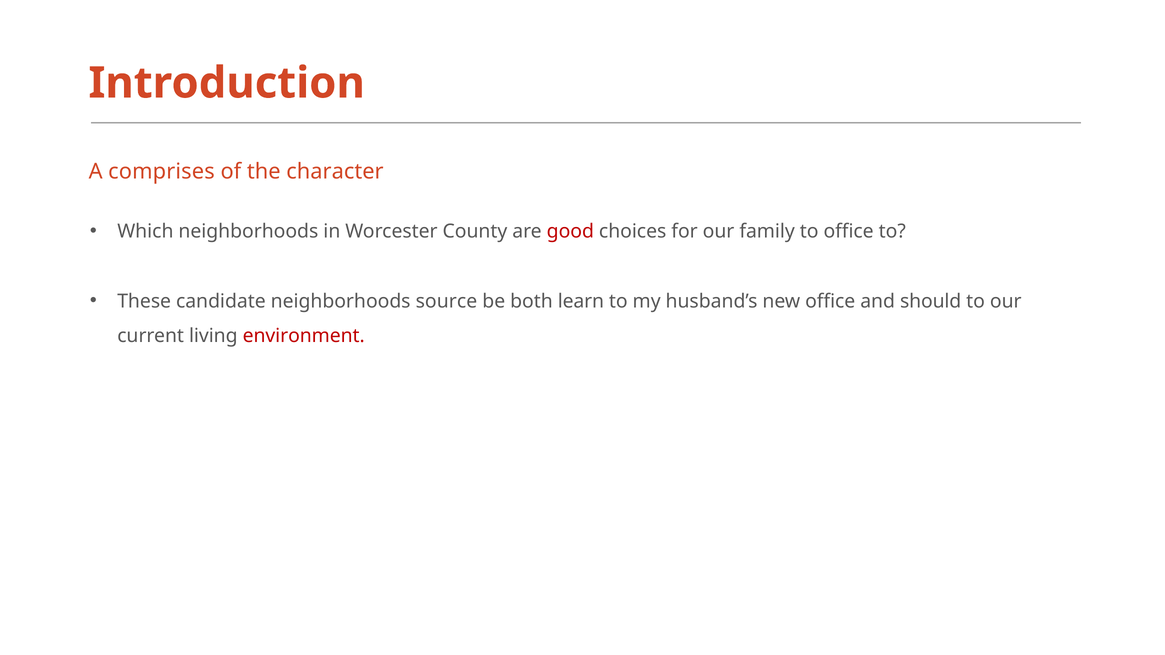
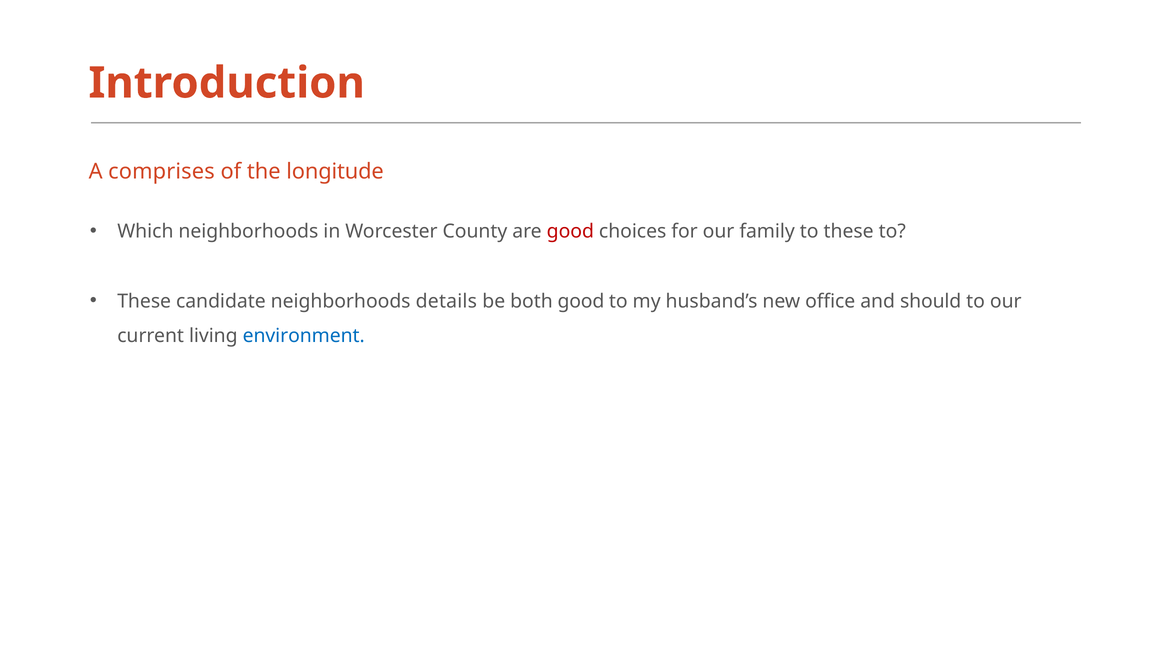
character: character -> longitude (335, 172)
to office: office -> these (849, 232)
source: source -> details (446, 301)
both learn: learn -> good (581, 301)
environment colour: red -> blue (304, 336)
